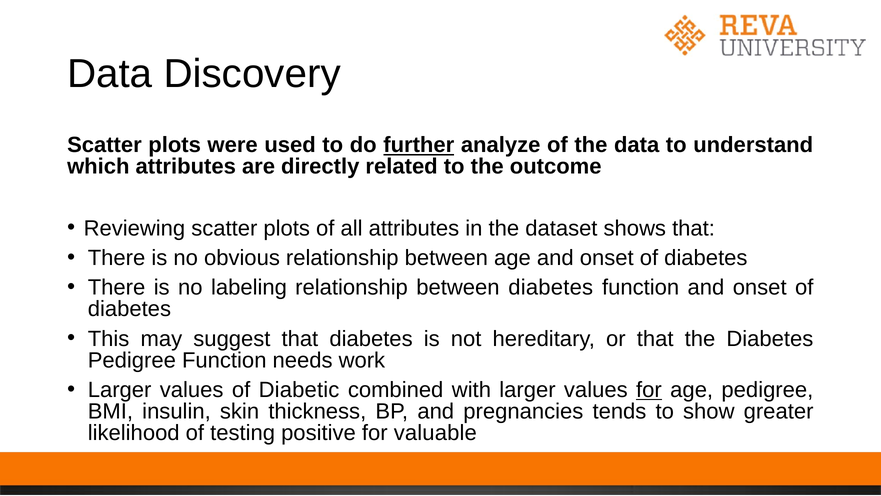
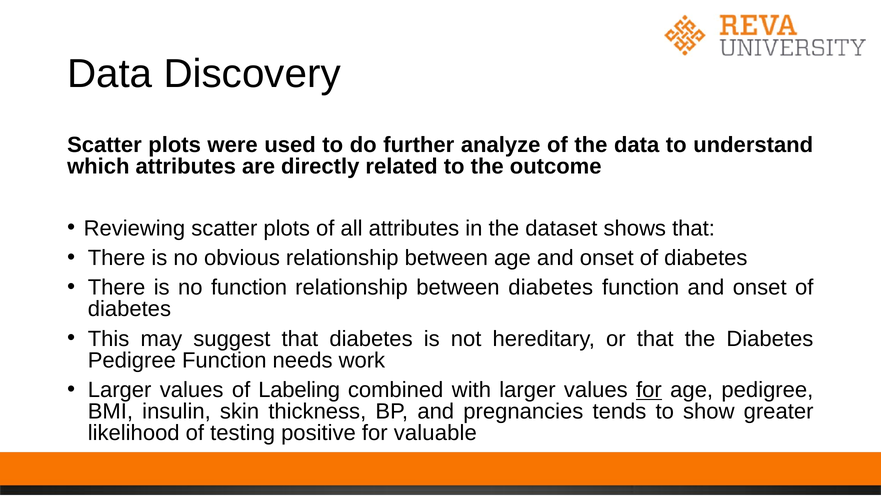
further underline: present -> none (419, 145)
no labeling: labeling -> function (249, 287)
Diabetic: Diabetic -> Labeling (299, 390)
